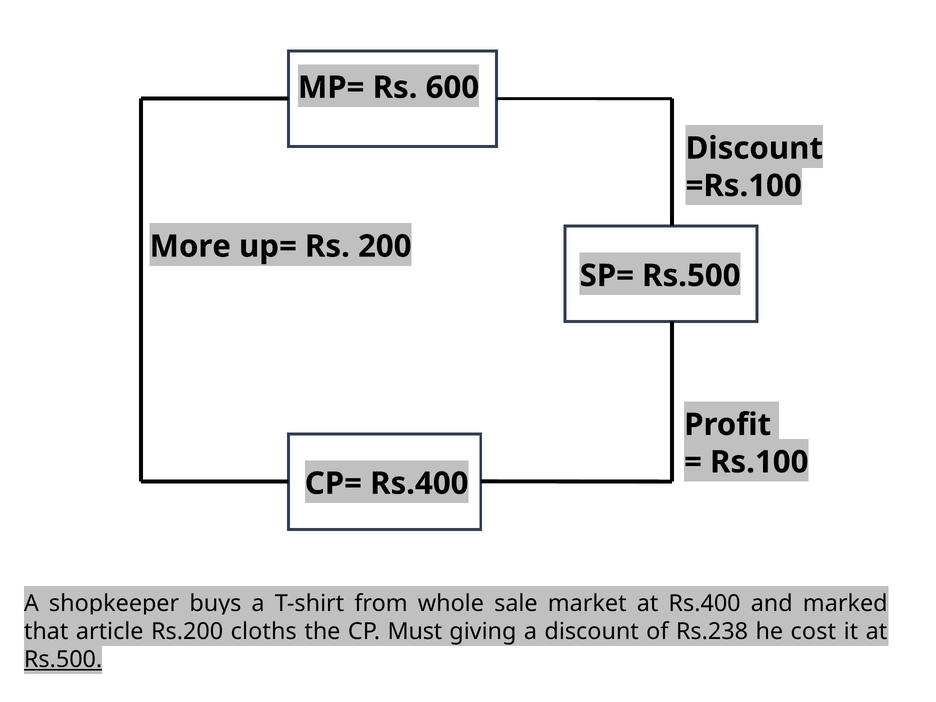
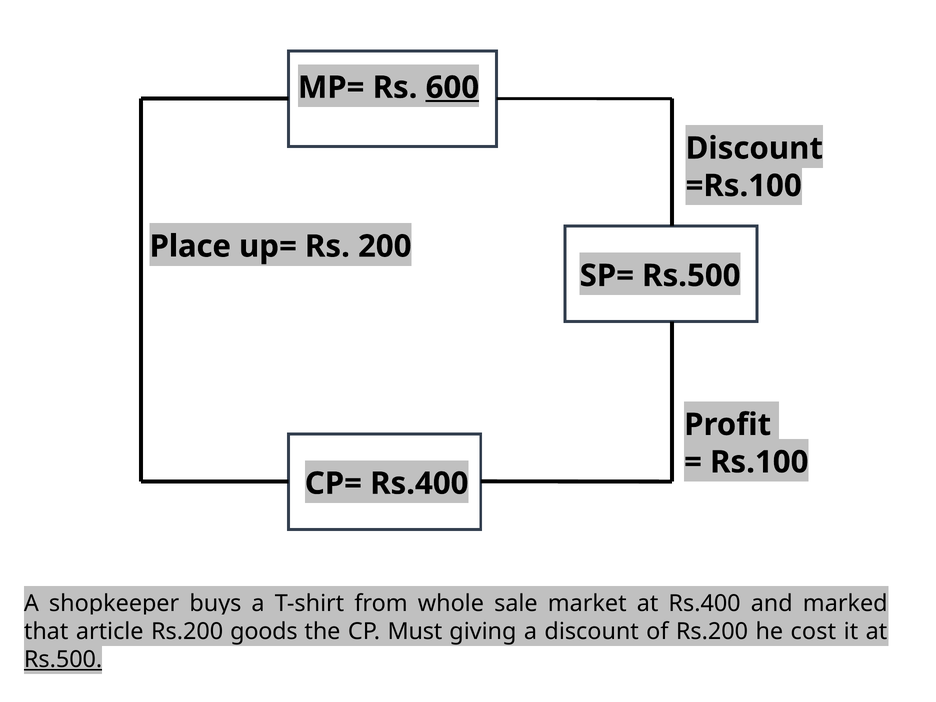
600 underline: none -> present (452, 88)
More: More -> Place (190, 246)
cloths: cloths -> goods (264, 631)
of Rs.238: Rs.238 -> Rs.200 (712, 631)
